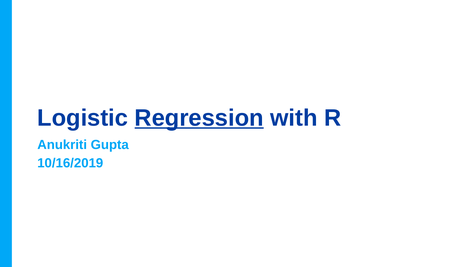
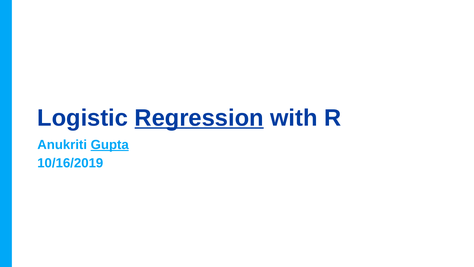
Gupta underline: none -> present (110, 145)
